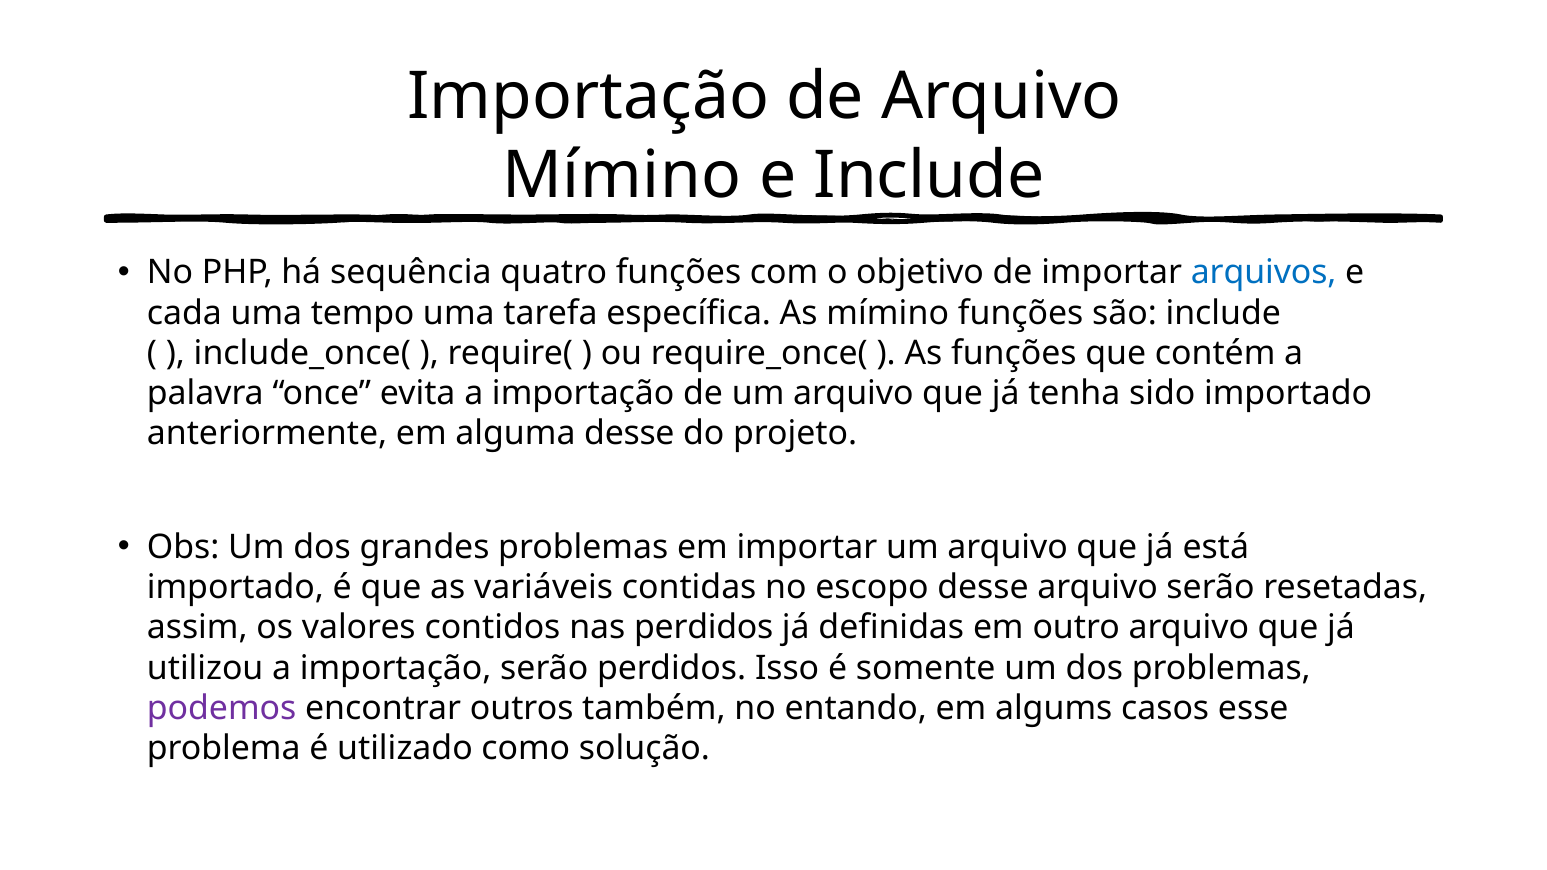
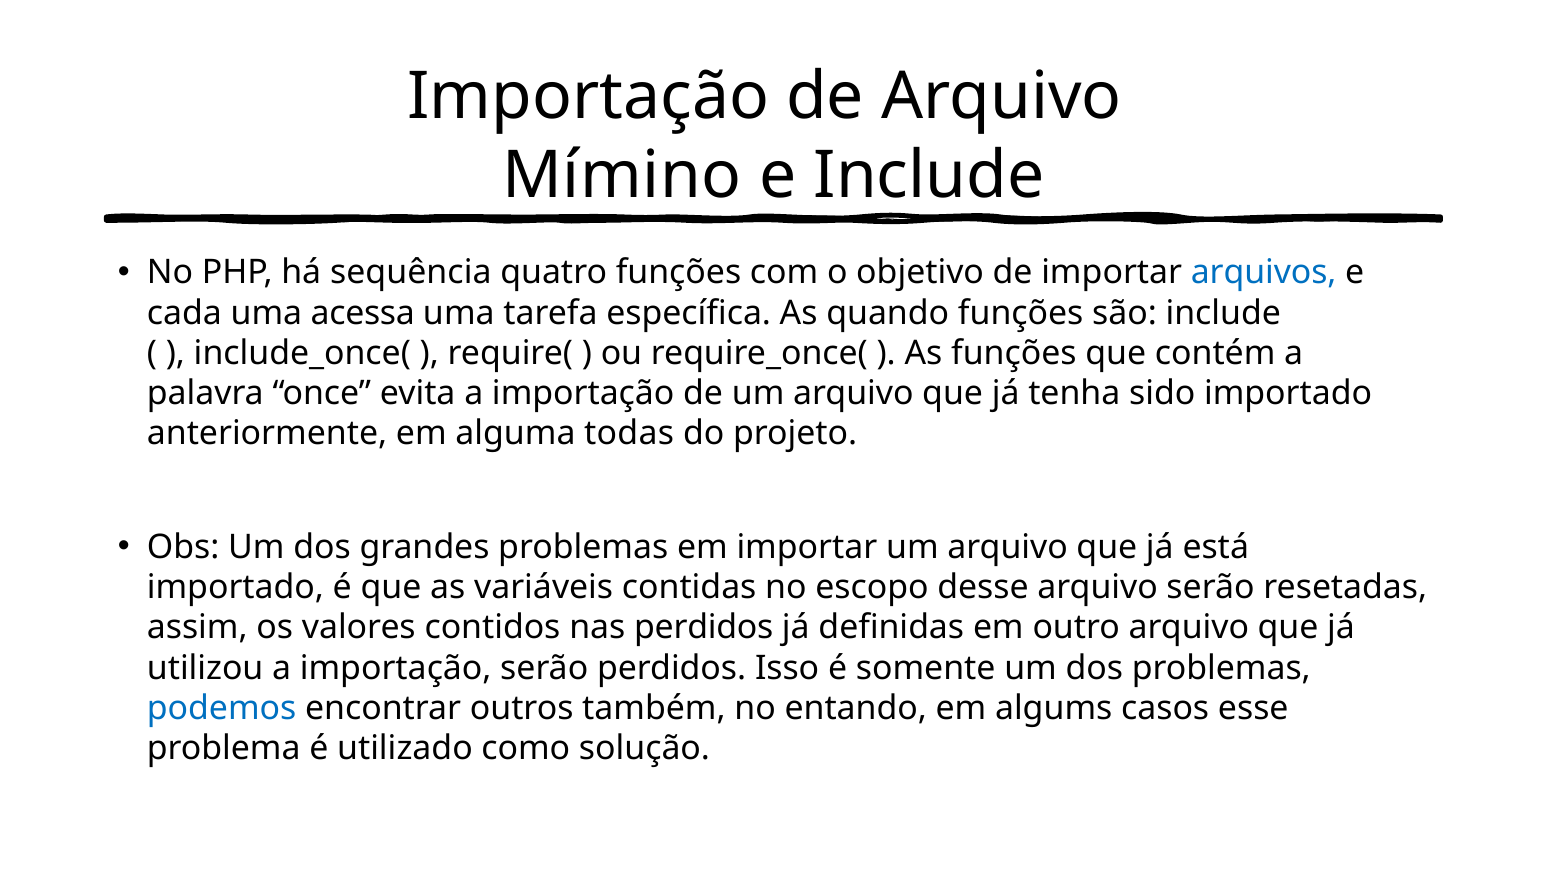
tempo: tempo -> acessa (363, 313)
As mímino: mímino -> quando (888, 313)
alguma desse: desse -> todas (629, 434)
podemos colour: purple -> blue (222, 708)
